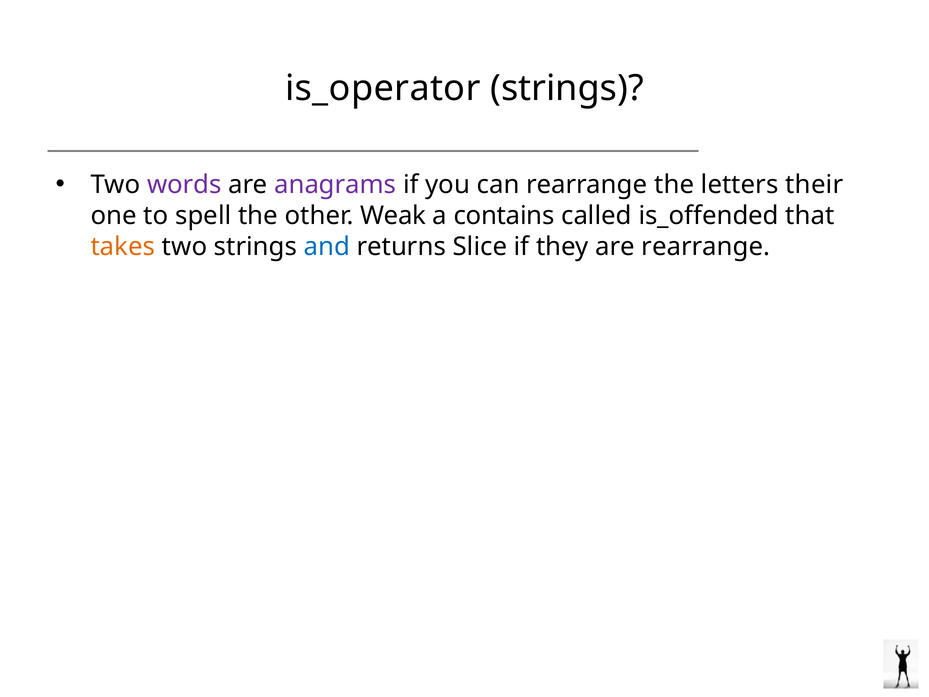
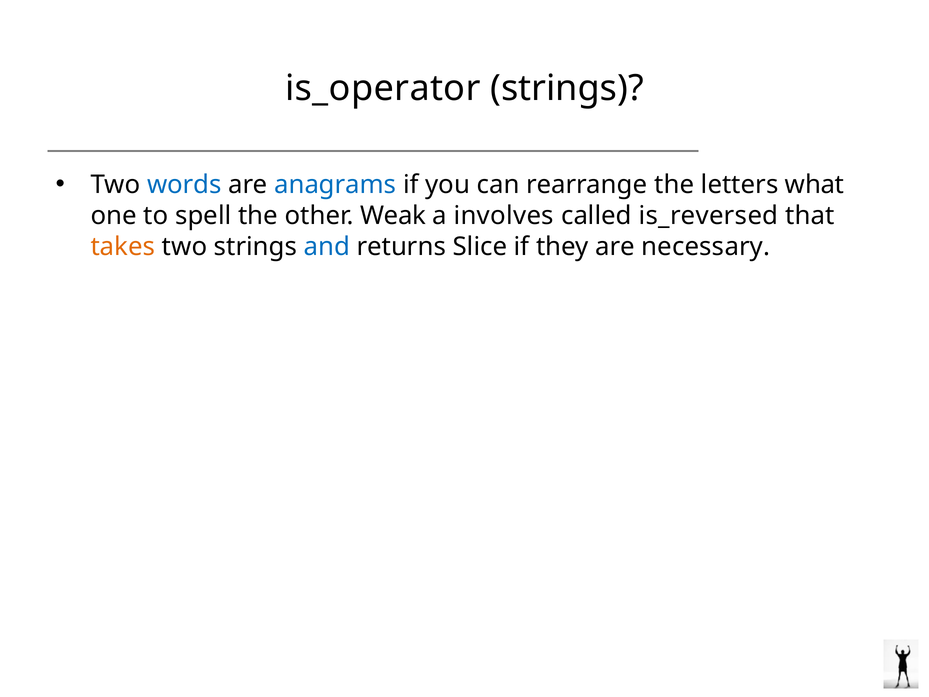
words colour: purple -> blue (184, 185)
anagrams colour: purple -> blue (335, 185)
their: their -> what (815, 185)
contains: contains -> involves (504, 215)
is_offended: is_offended -> is_reversed (709, 215)
are rearrange: rearrange -> necessary (706, 246)
